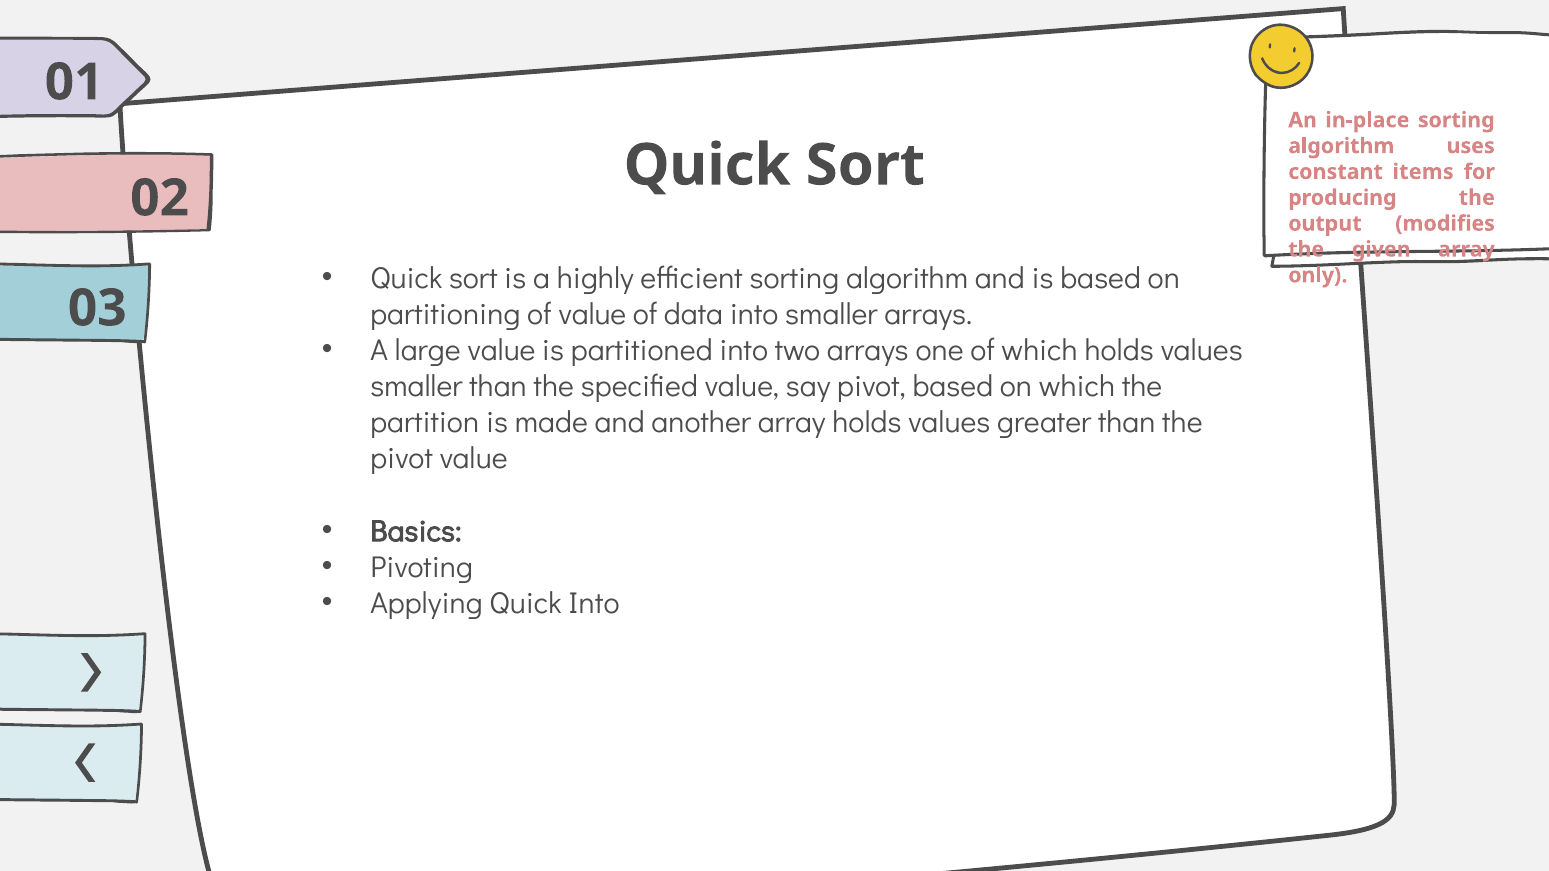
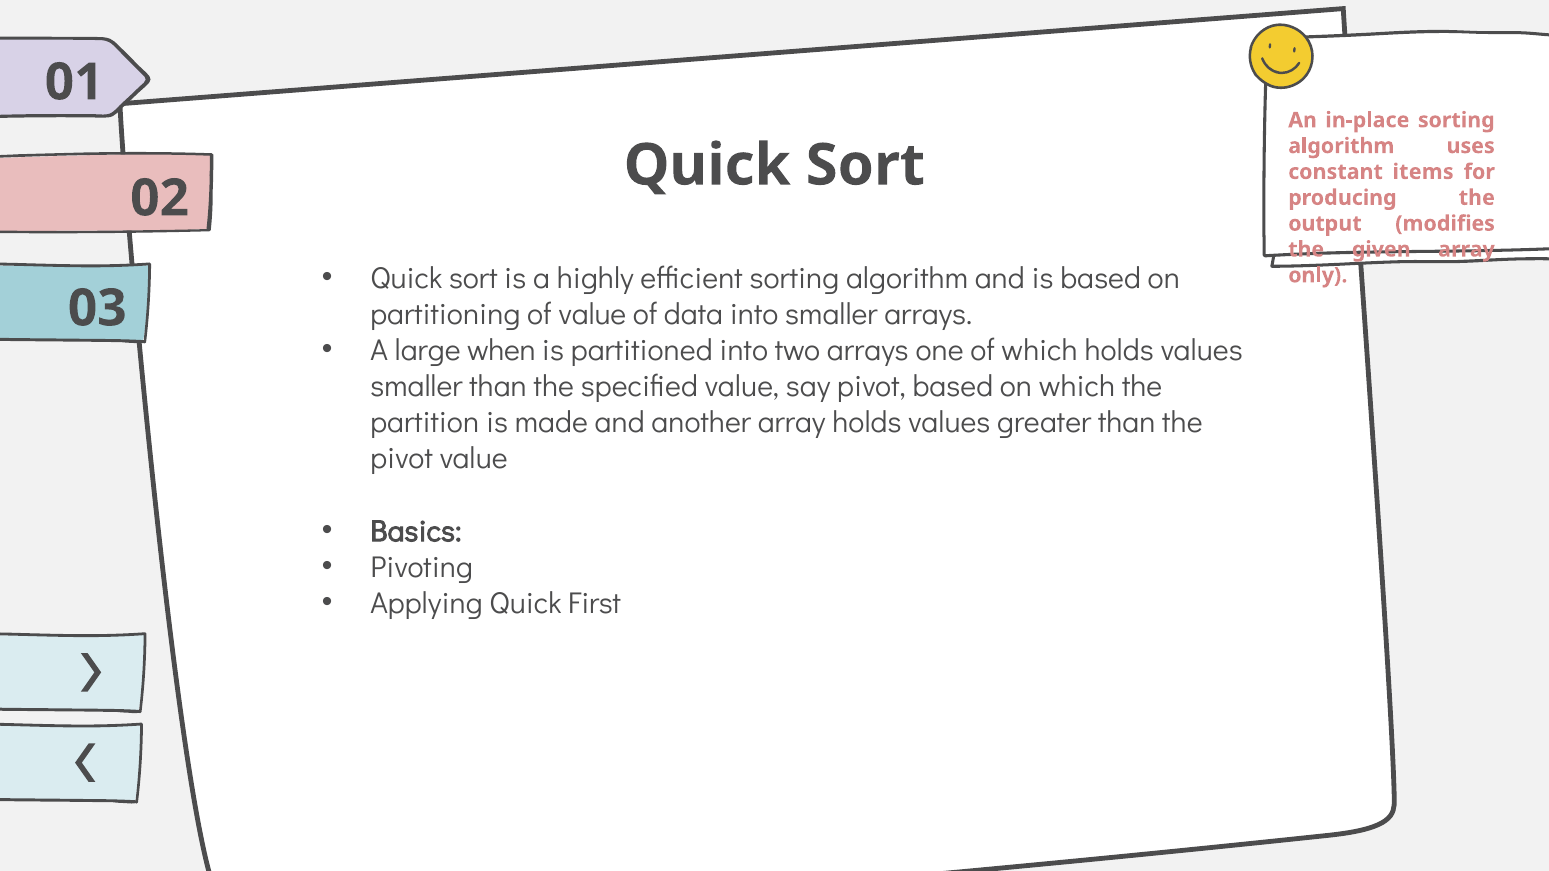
large value: value -> when (501, 351)
Quick Into: Into -> First (594, 604)
